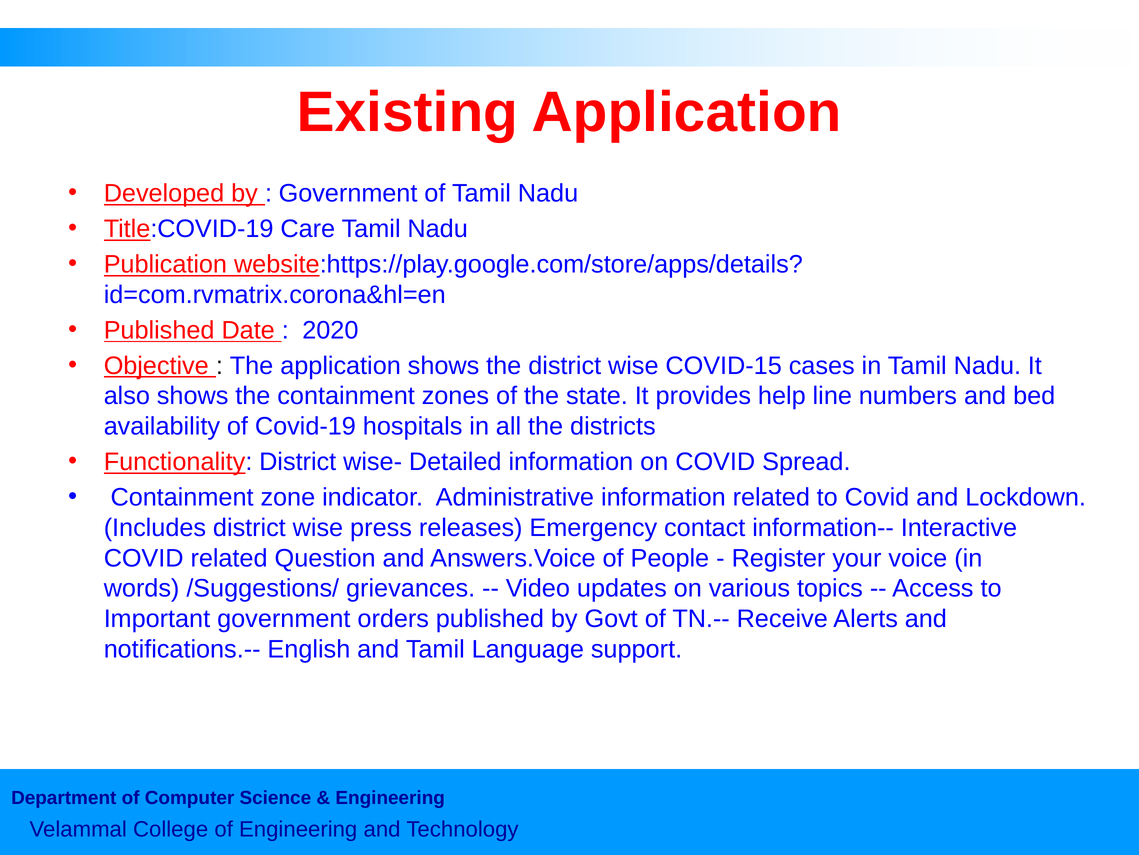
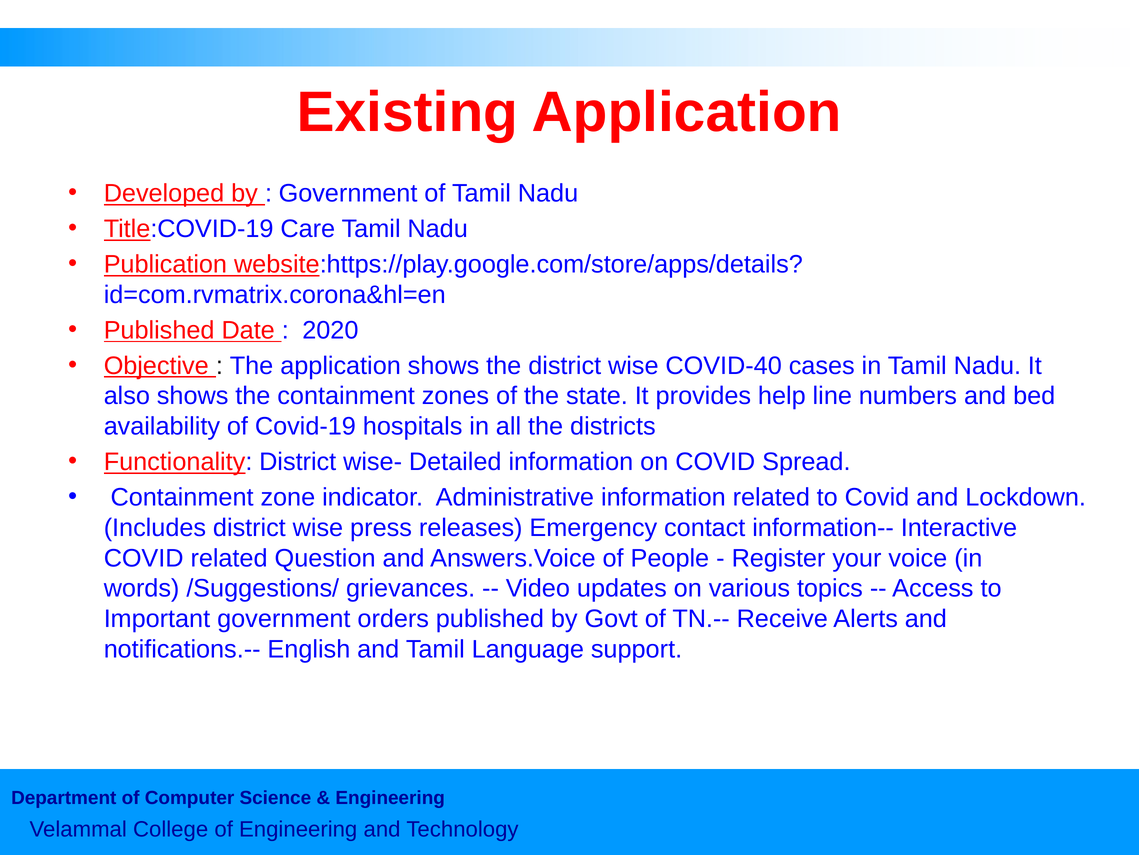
COVID-15: COVID-15 -> COVID-40 (724, 365)
